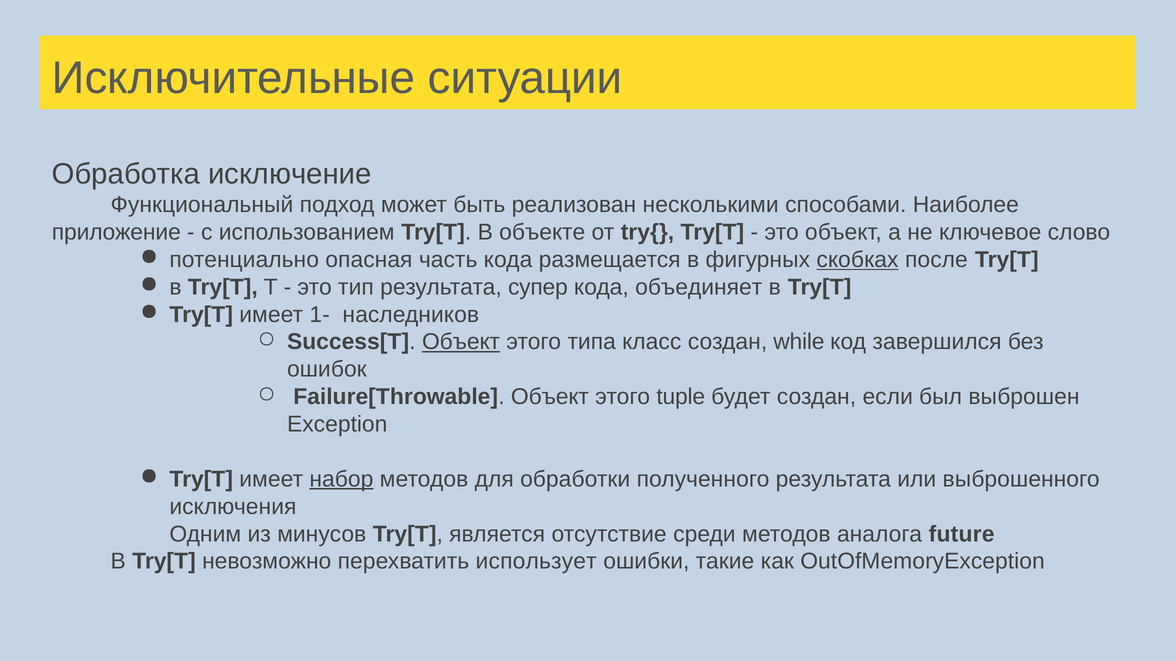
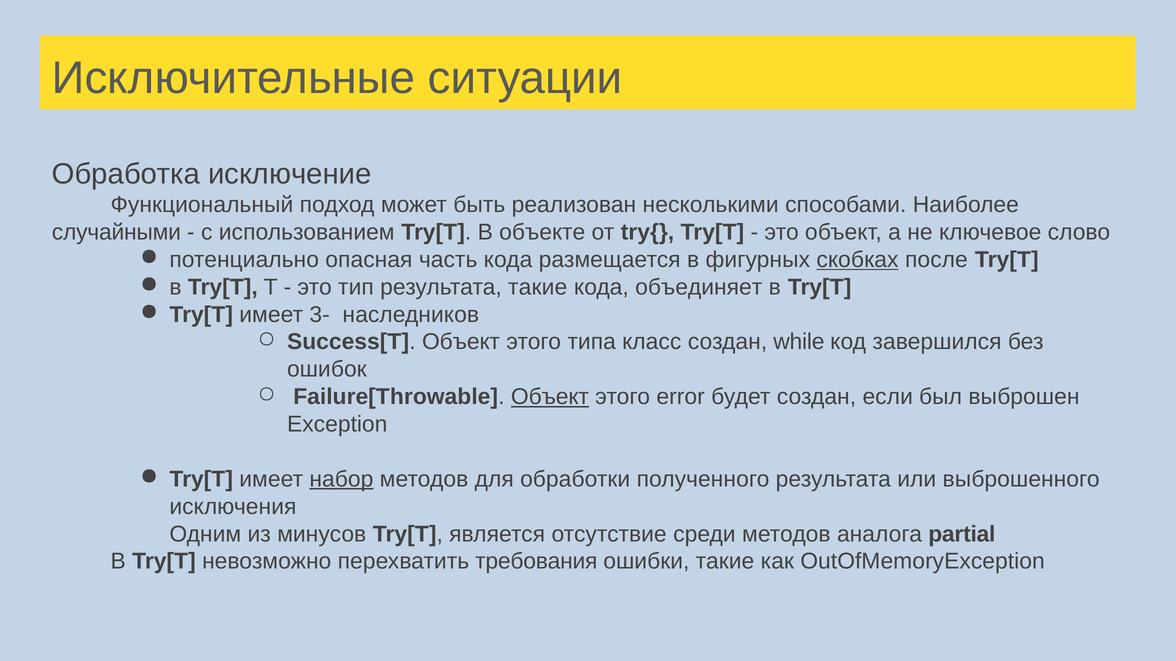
приложение: приложение -> случайными (116, 232)
результата супер: супер -> такие (538, 287)
1-: 1- -> 3- (320, 315)
Объект underline: present -> none (461, 342)
Объект underline: none -> present (550, 397)
tuple: tuple -> error (681, 397)
future: future -> partial (962, 534)
использует: использует -> требования (536, 562)
